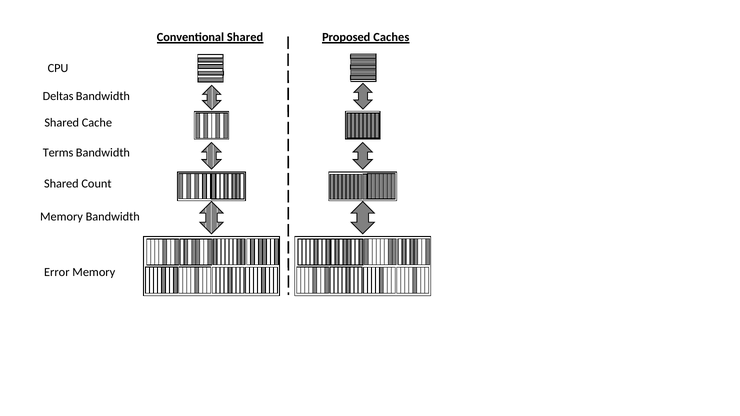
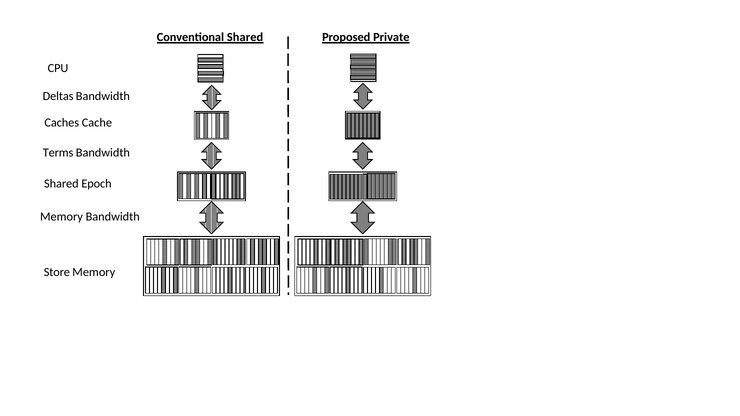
Caches: Caches -> Private (391, 37)
Shared: Shared -> Caches (62, 123)
Count: Count -> Epoch (97, 184)
Error: Error -> Store (57, 272)
